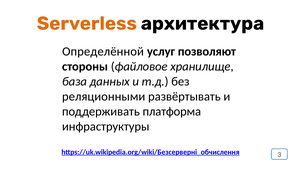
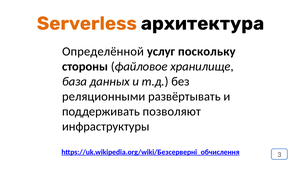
позволяют: позволяют -> поскольку (207, 51)
платформа: платформа -> позволяют (172, 112)
